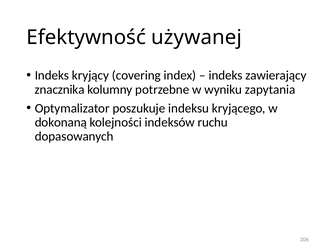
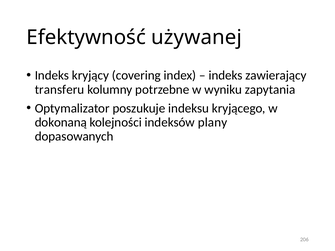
znacznika: znacznika -> transferu (60, 90)
ruchu: ruchu -> plany (213, 122)
